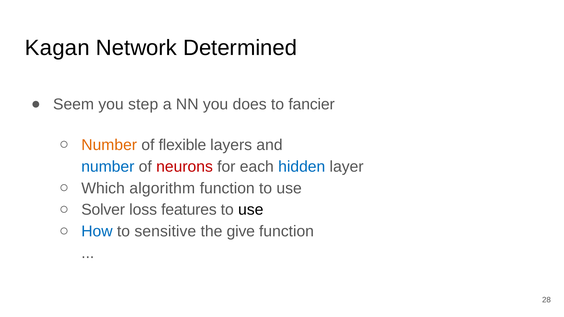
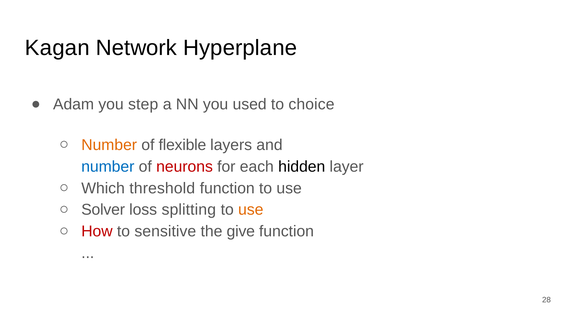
Determined: Determined -> Hyperplane (240, 48)
Seem: Seem -> Adam (74, 105)
does: does -> used (250, 105)
fancier: fancier -> choice (311, 105)
hidden colour: blue -> black (302, 167)
algorithm: algorithm -> threshold (162, 188)
features: features -> splitting (189, 210)
use colour: black -> orange (251, 210)
How colour: blue -> red (97, 232)
